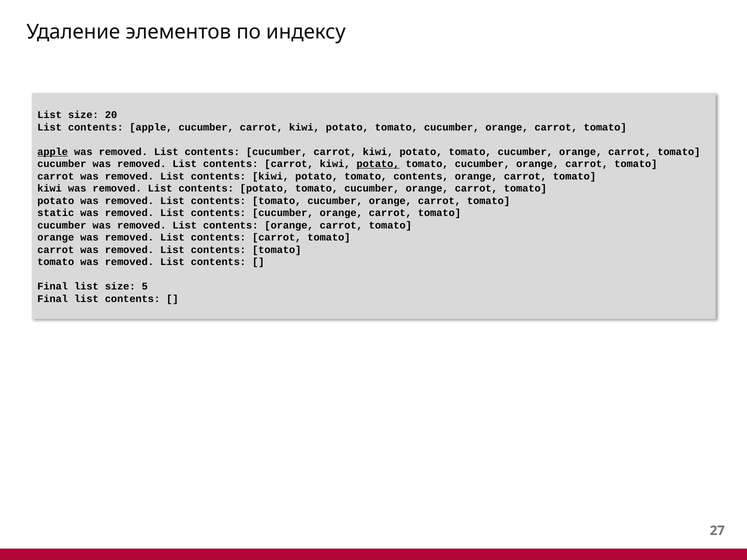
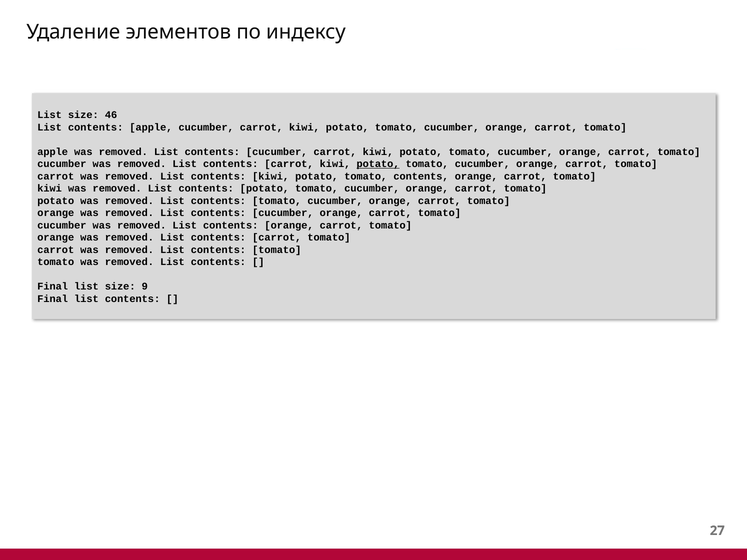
20: 20 -> 46 (111, 115)
apple underline: present -> none (53, 152)
static: static -> orange (56, 213)
5: 5 -> 9 (145, 287)
